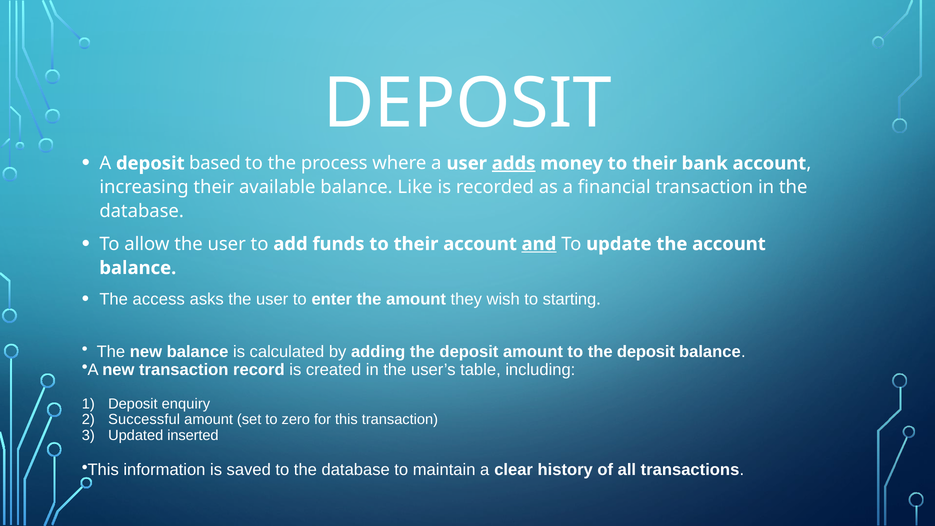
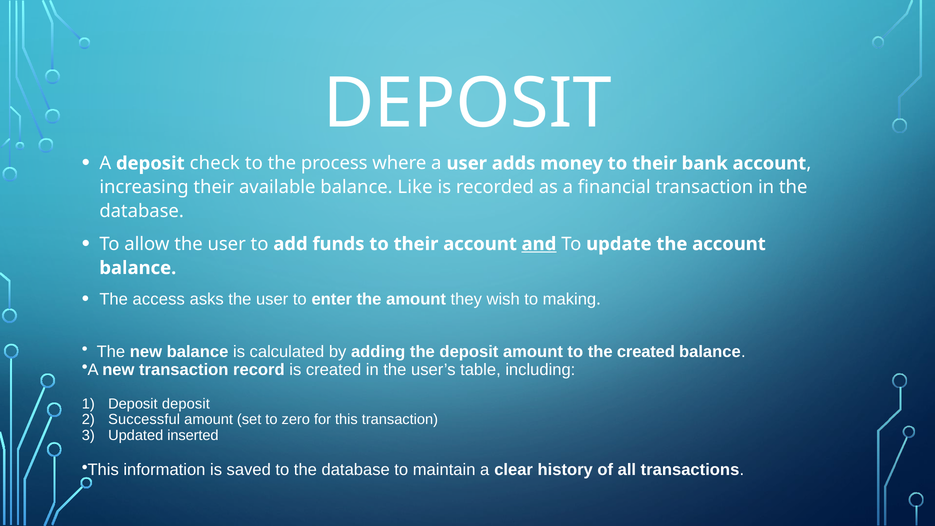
based: based -> check (215, 163)
adds underline: present -> none (514, 163)
starting: starting -> making (569, 299)
to the deposit: deposit -> created (646, 352)
Deposit enquiry: enquiry -> deposit (186, 404)
